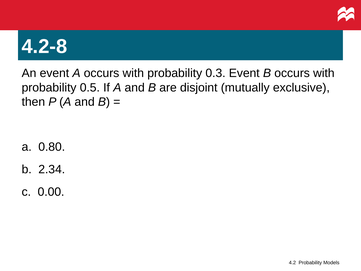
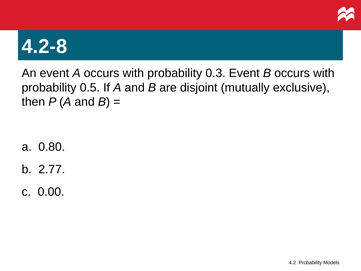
2.34: 2.34 -> 2.77 (52, 169)
